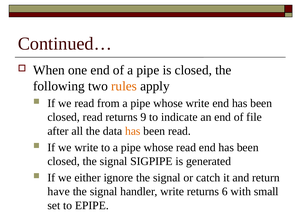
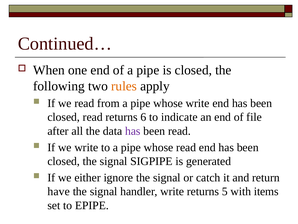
9: 9 -> 6 (143, 117)
has colour: orange -> purple (133, 131)
6: 6 -> 5 (225, 191)
small: small -> items (266, 191)
